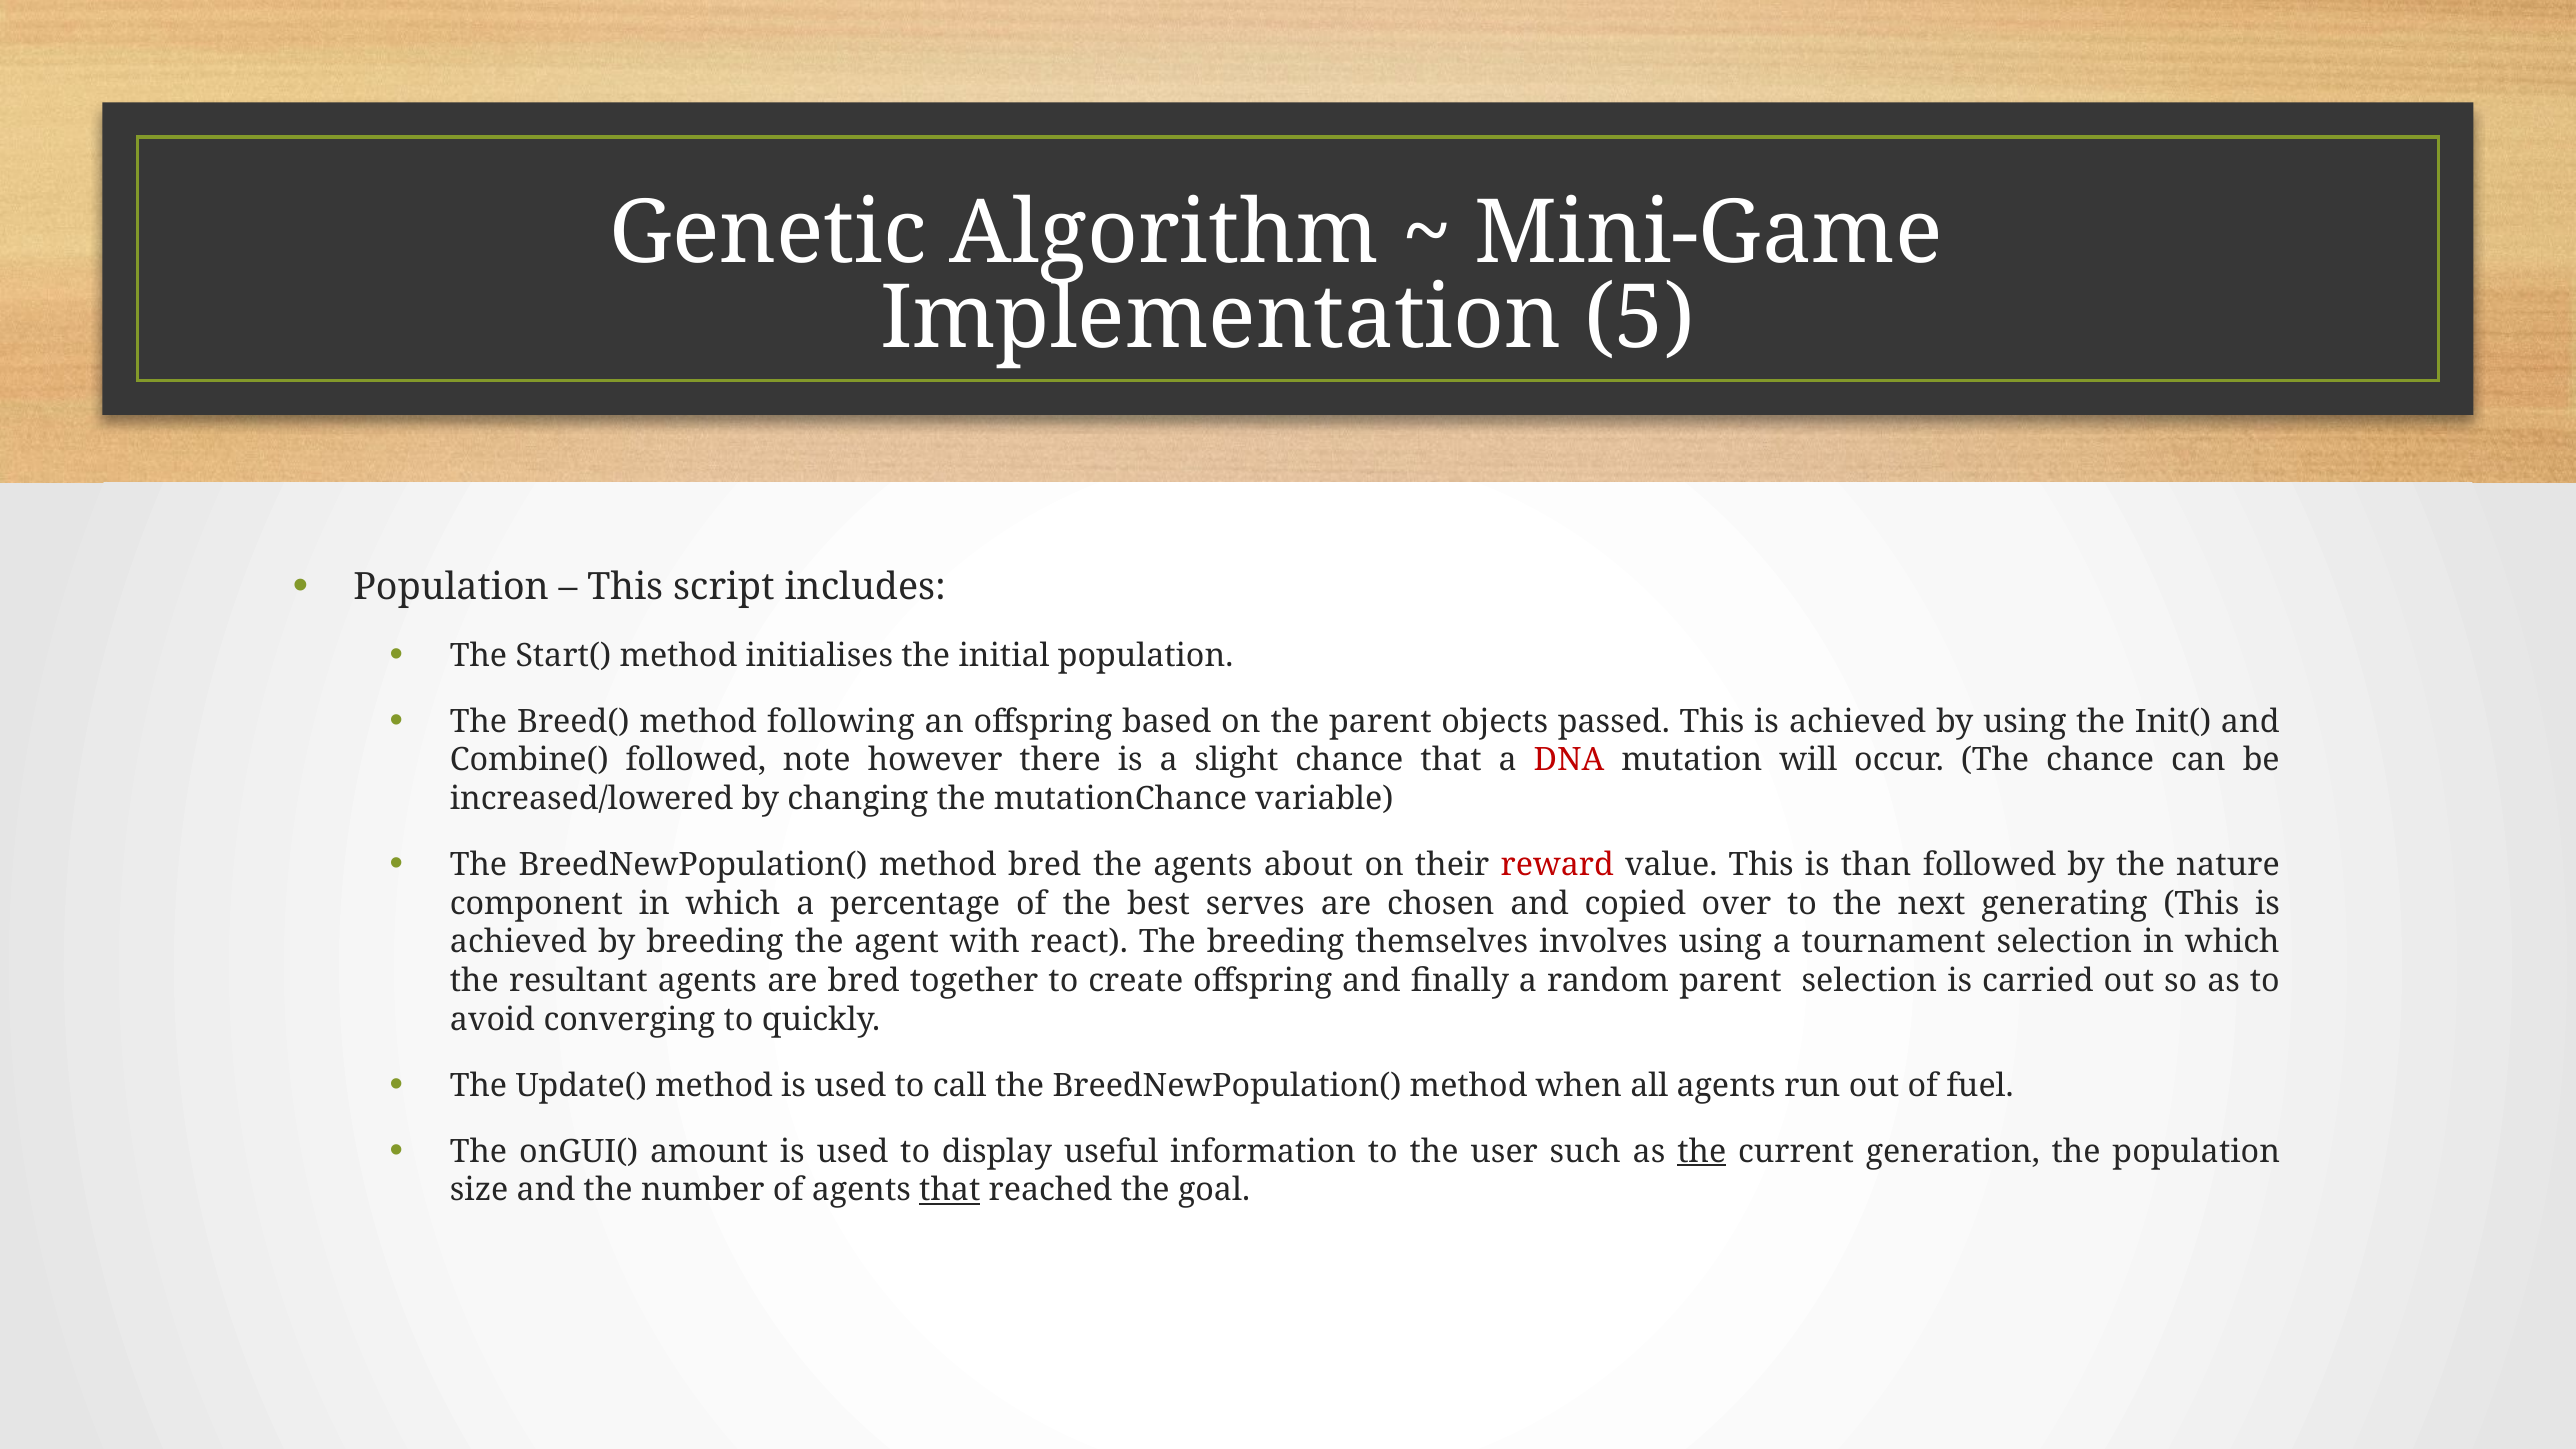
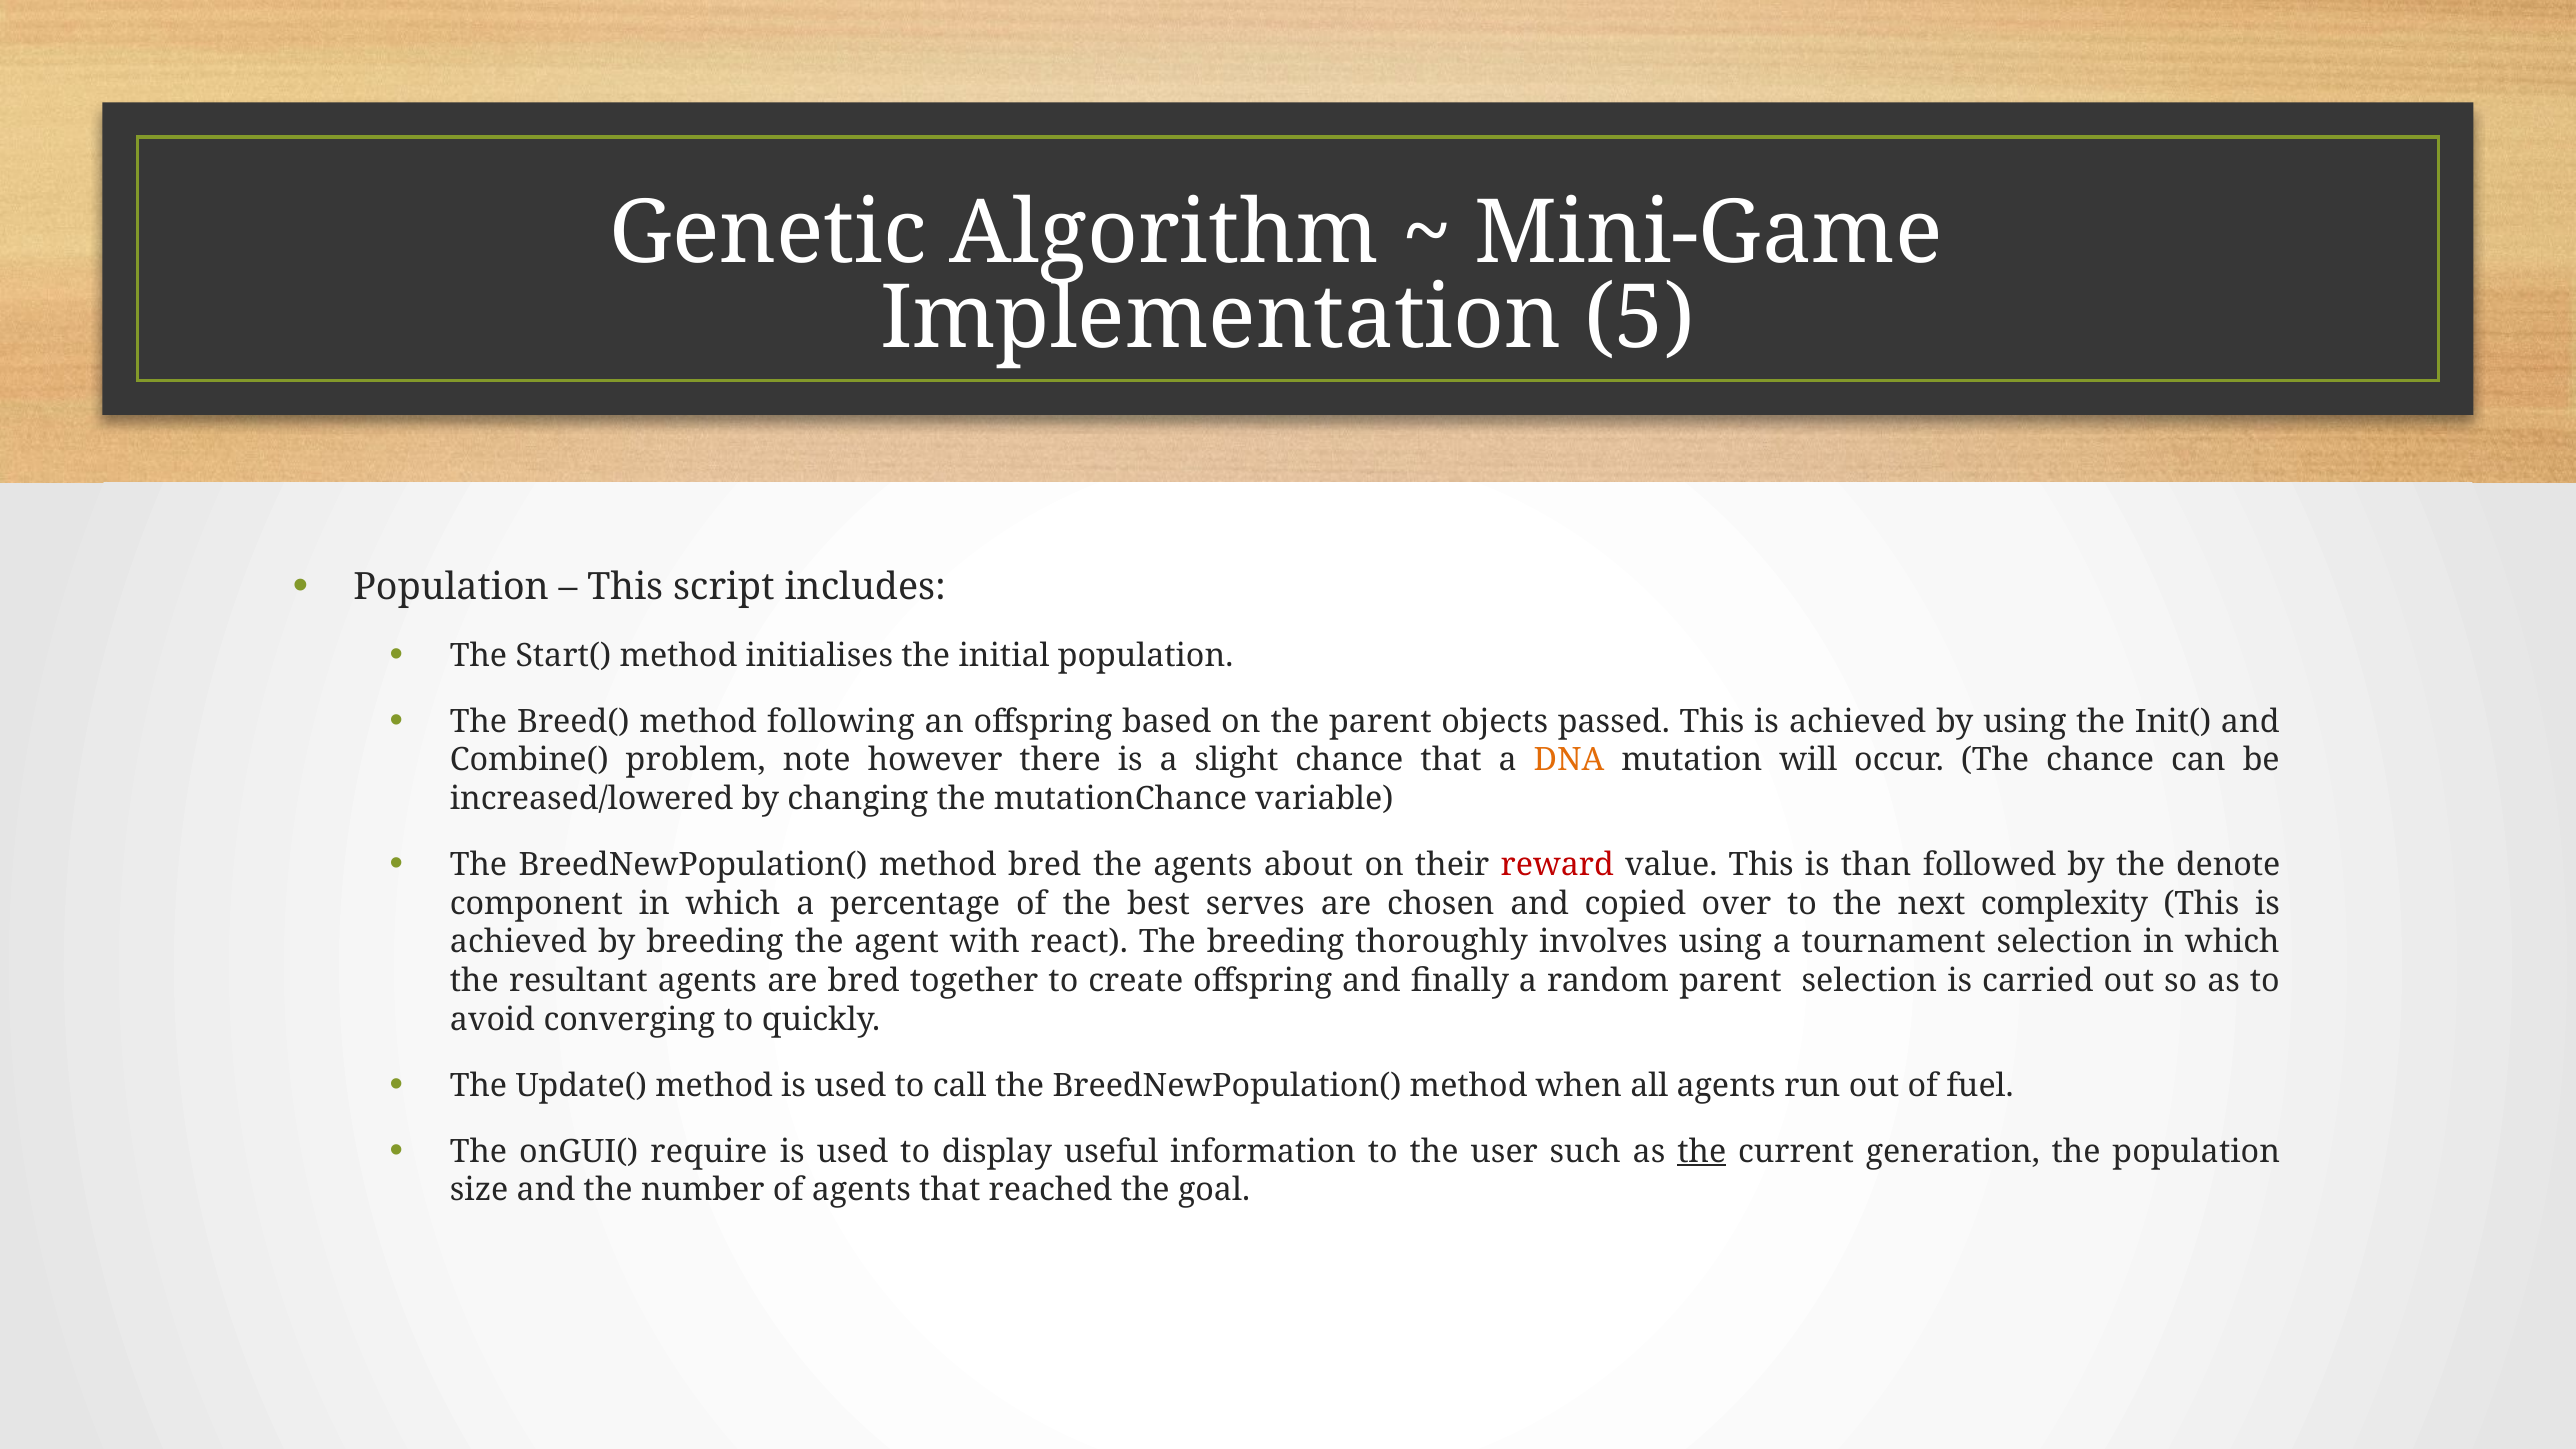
Combine( followed: followed -> problem (696, 760)
DNA colour: red -> orange (1569, 760)
nature: nature -> denote (2228, 865)
generating: generating -> complexity (2065, 904)
themselves: themselves -> thoroughly (1441, 942)
amount: amount -> require (709, 1152)
that underline: present -> none (950, 1190)
